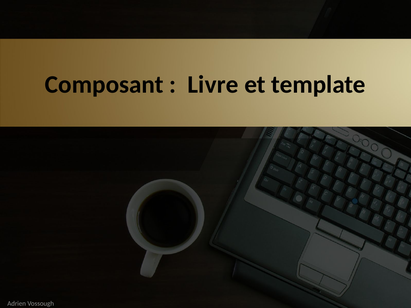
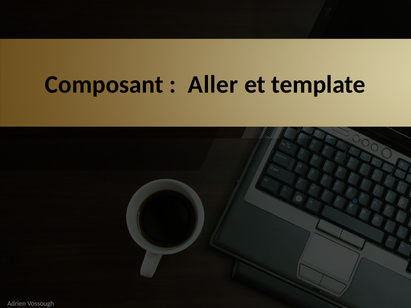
Livre: Livre -> Aller (213, 85)
